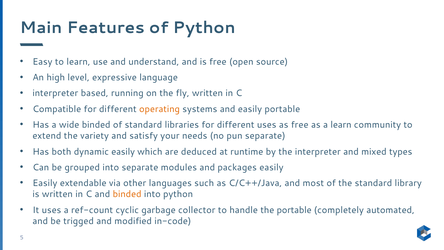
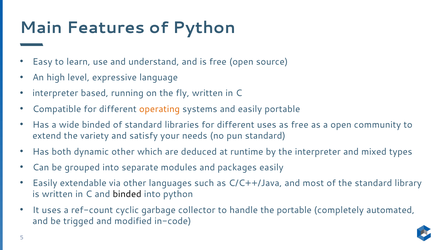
a learn: learn -> open (341, 125)
pun separate: separate -> standard (265, 136)
dynamic easily: easily -> other (123, 151)
binded colour: orange -> black (127, 194)
